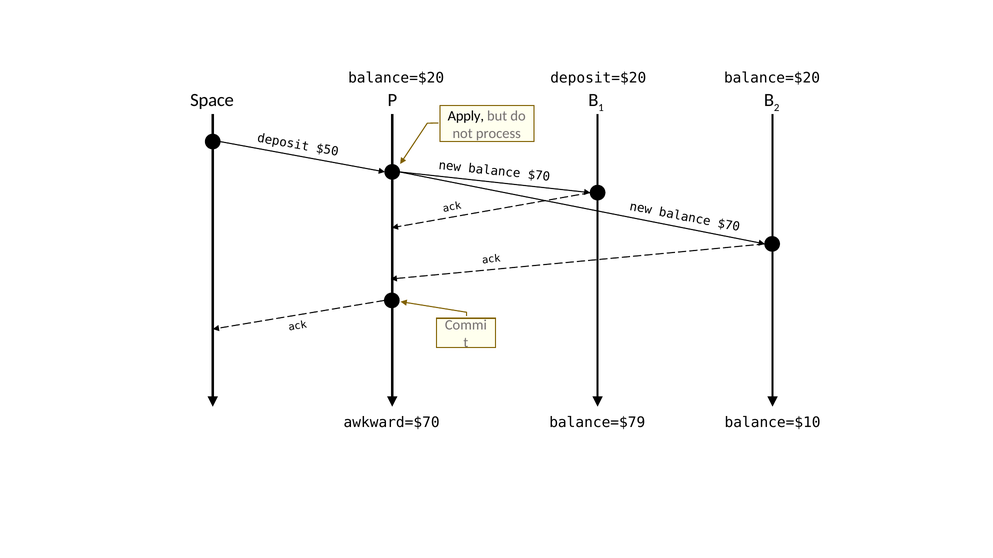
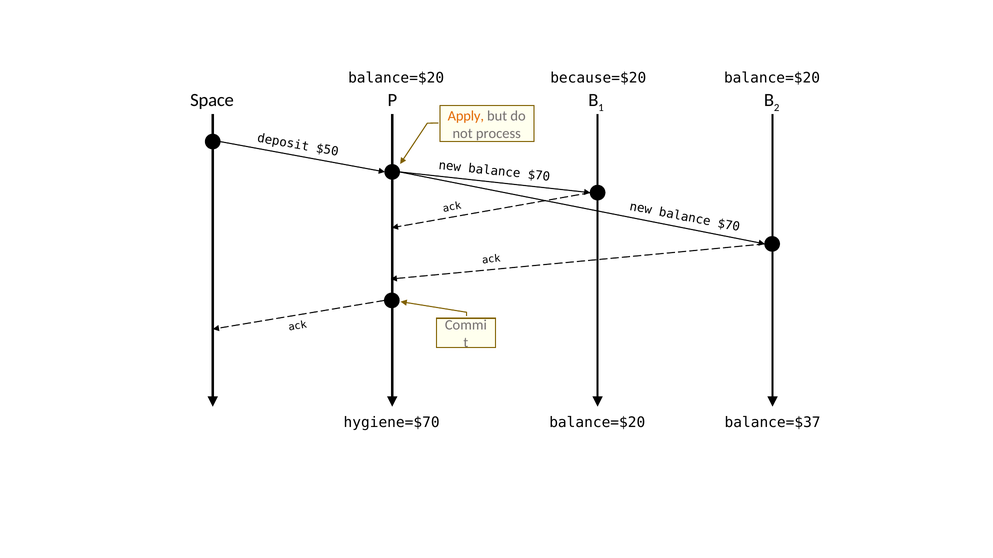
deposit=$20: deposit=$20 -> because=$20 (598, 78)
Apply colour: black -> orange (466, 116)
awkward=$70: awkward=$70 -> hygiene=$70 (392, 423)
balance=$79: balance=$79 -> balance=$20 (597, 423)
balance=$10: balance=$10 -> balance=$37 (773, 423)
